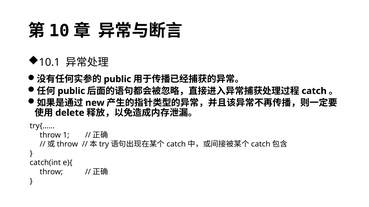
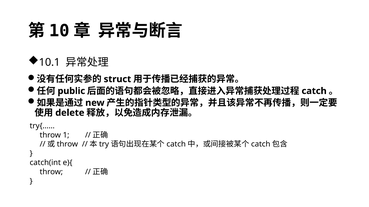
public: public -> struct (117, 79)
